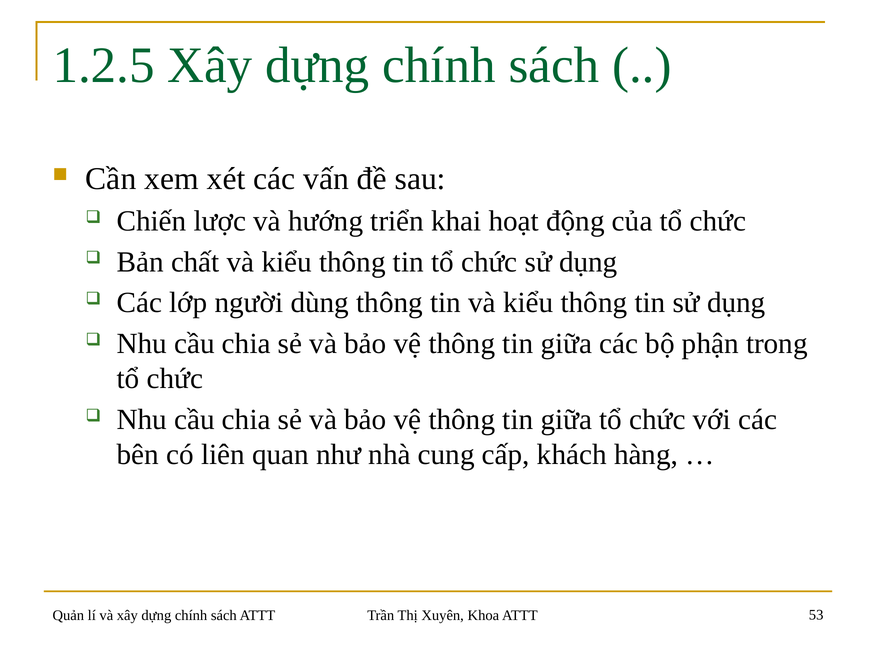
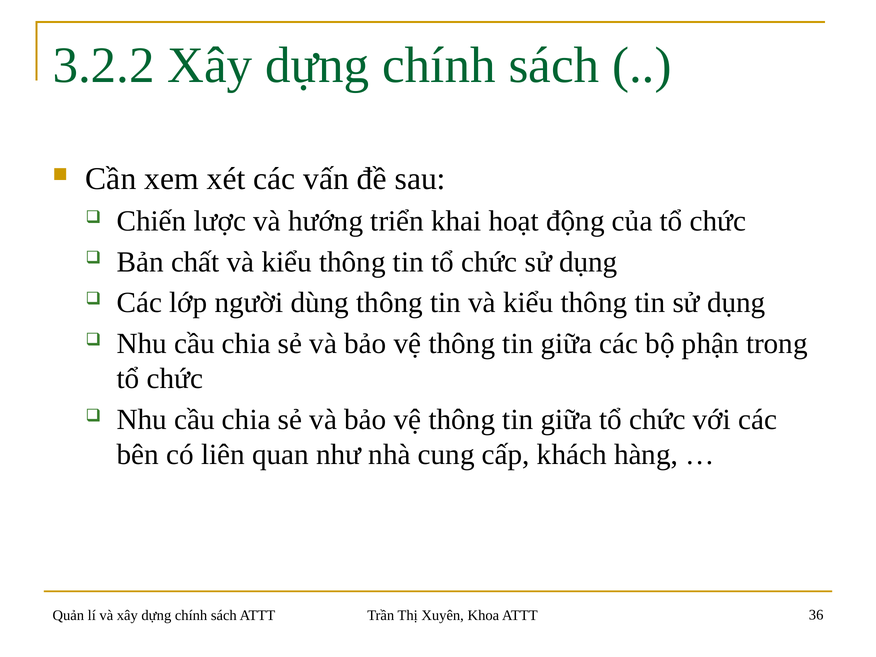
1.2.5: 1.2.5 -> 3.2.2 (104, 65)
53: 53 -> 36 (816, 615)
